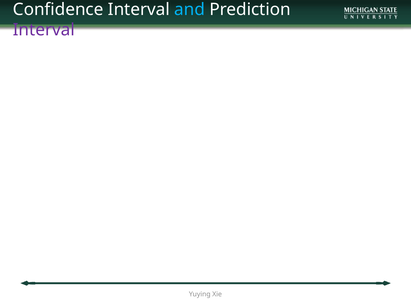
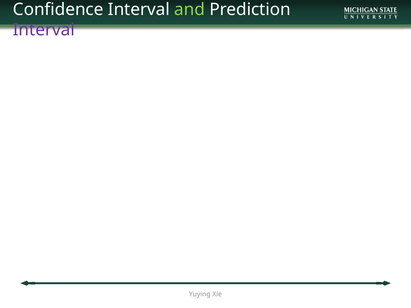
and colour: light blue -> light green (190, 9)
